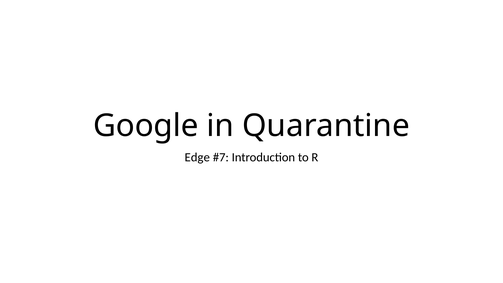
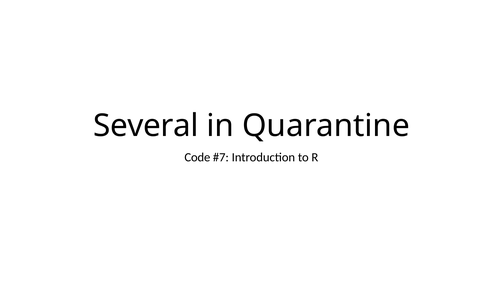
Google: Google -> Several (146, 126)
Edge: Edge -> Code (197, 157)
